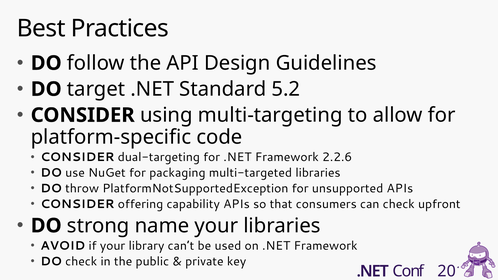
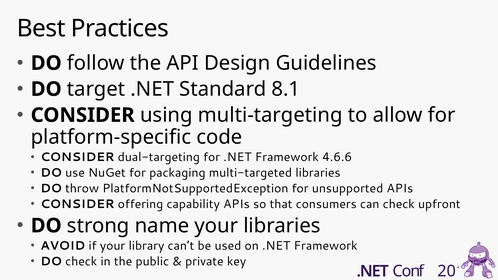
5.2: 5.2 -> 8.1 (286, 89)
2.2.6: 2.2.6 -> 4.6.6 (337, 157)
